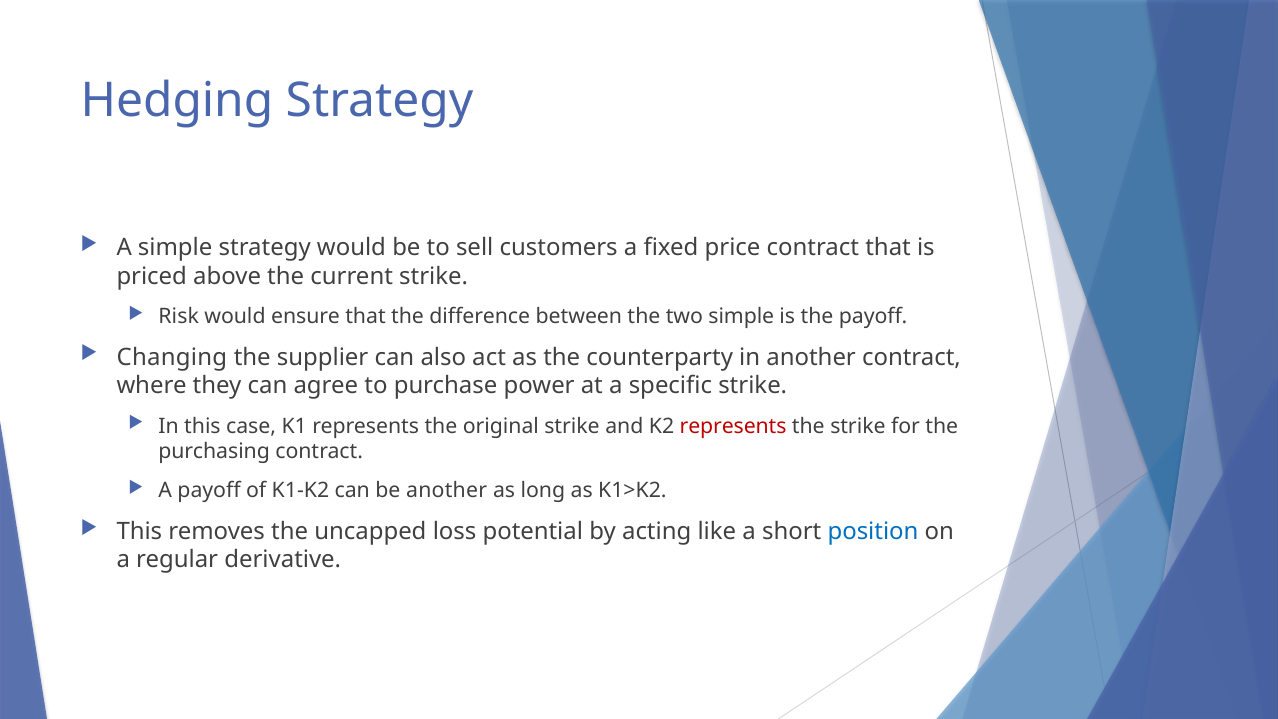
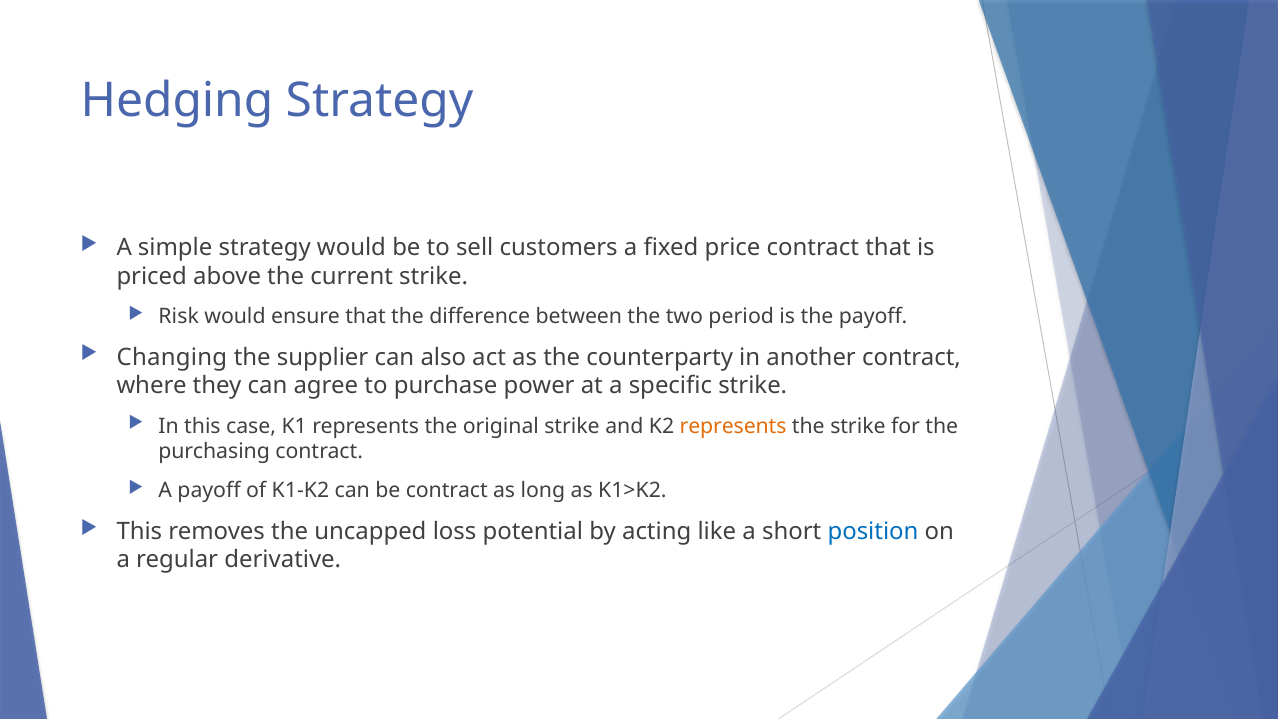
two simple: simple -> period (741, 316)
represents colour: red -> orange (733, 426)
be another: another -> contract (447, 490)
